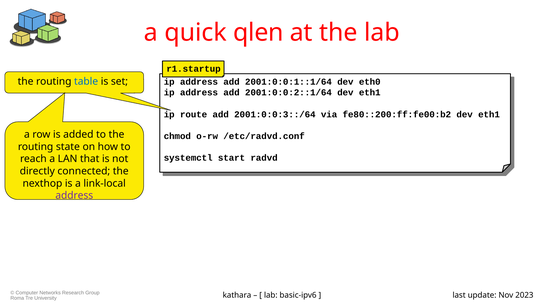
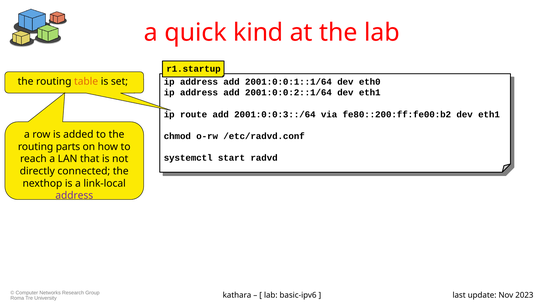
qlen: qlen -> kind (258, 32)
table colour: blue -> orange (86, 82)
state: state -> parts (68, 147)
